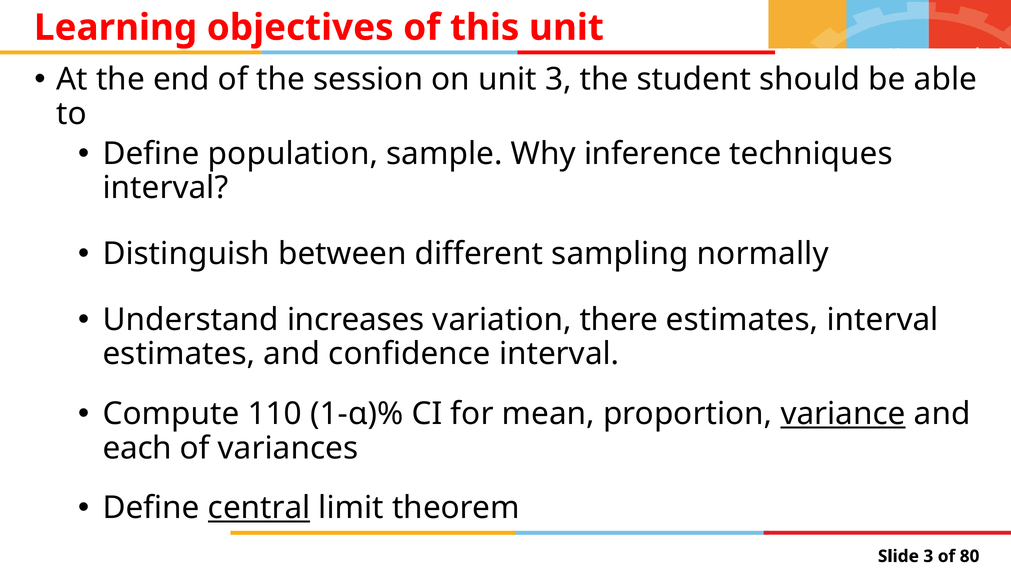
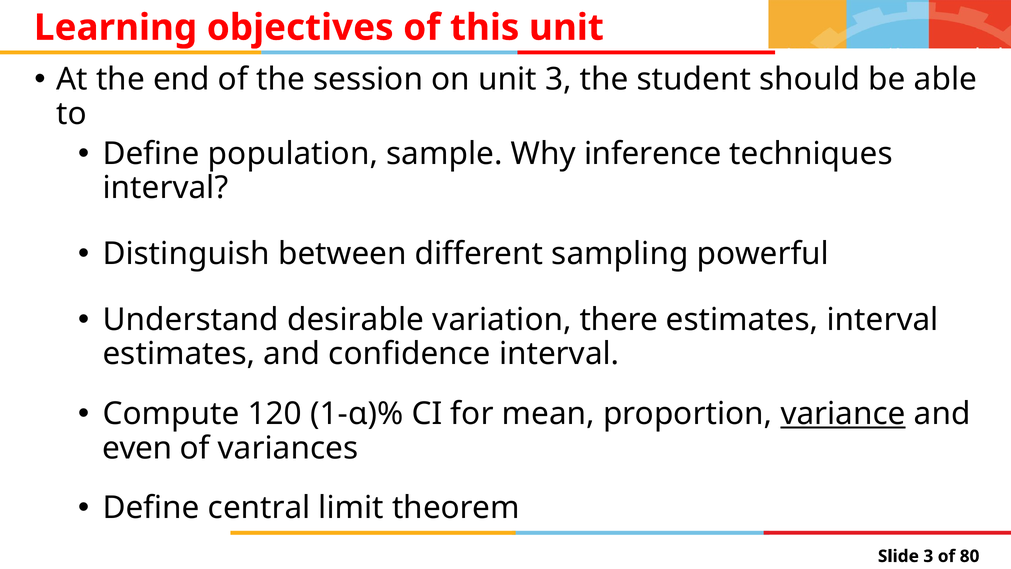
normally: normally -> powerful (763, 254)
increases: increases -> desirable (356, 320)
110: 110 -> 120 (275, 414)
each: each -> even (137, 448)
central underline: present -> none (259, 508)
